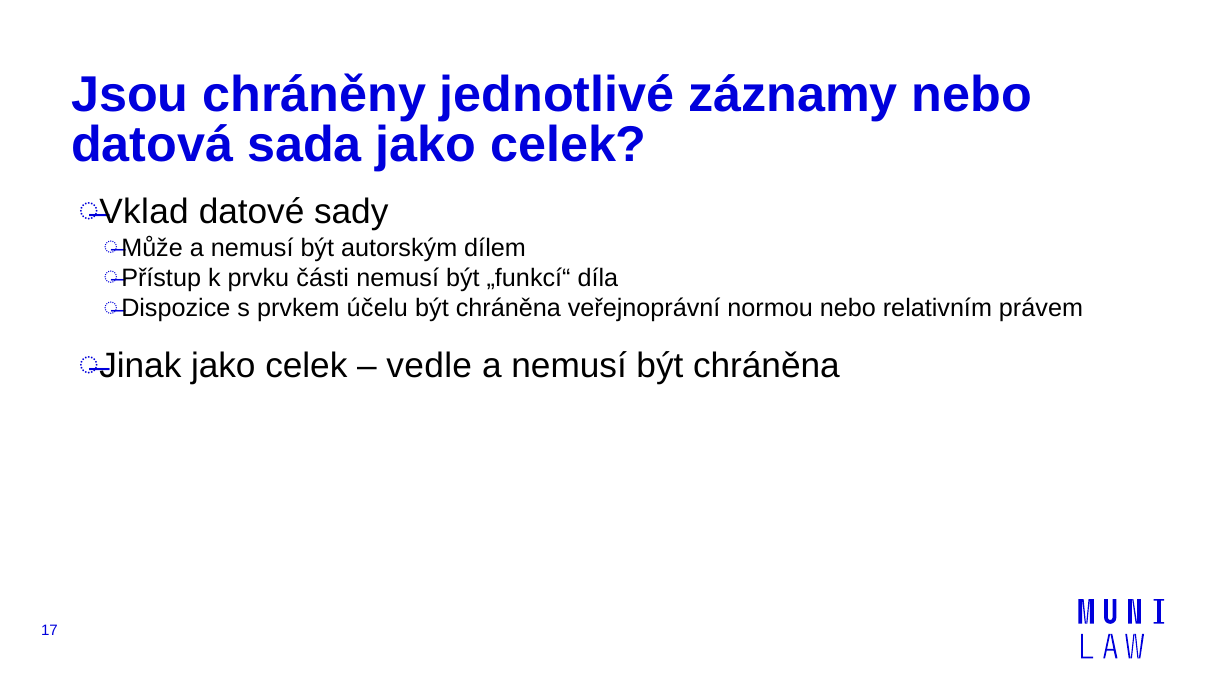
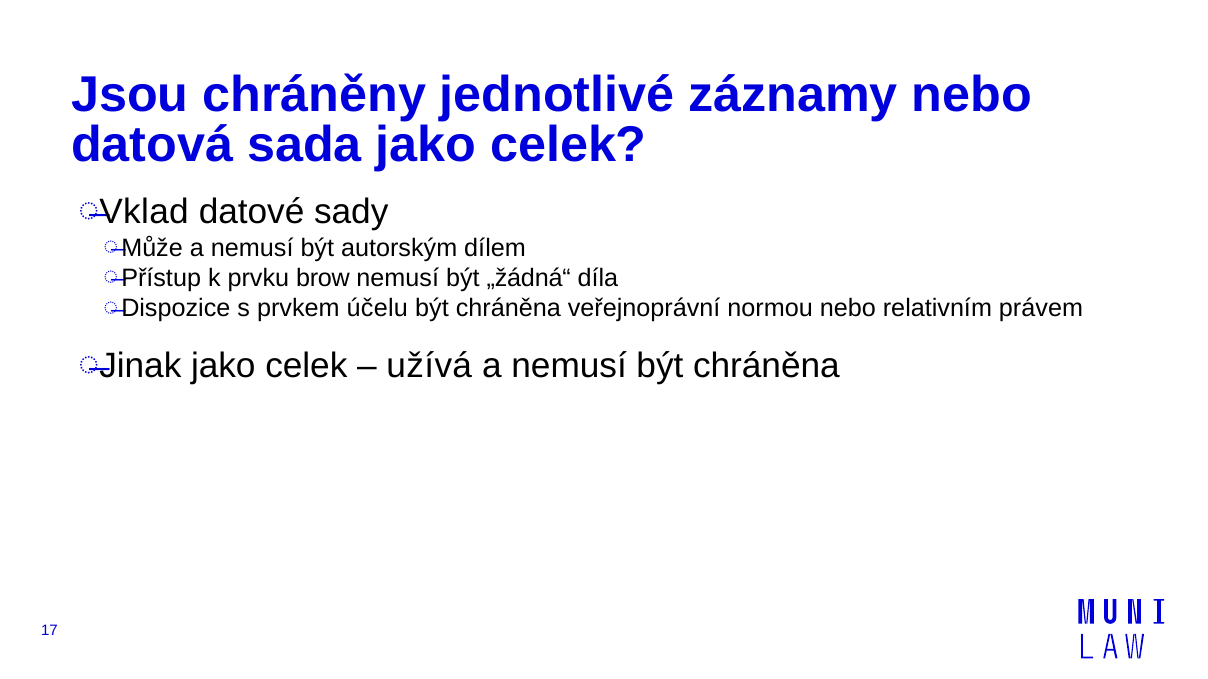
části: části -> brow (323, 278)
„funkcí“: „funkcí“ -> „žádná“ (529, 278)
vedle: vedle -> užívá (429, 366)
